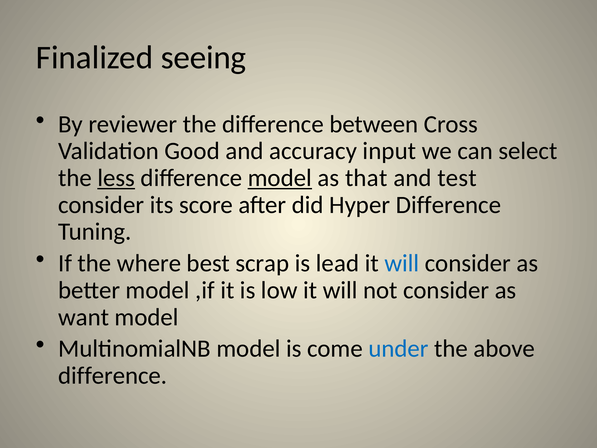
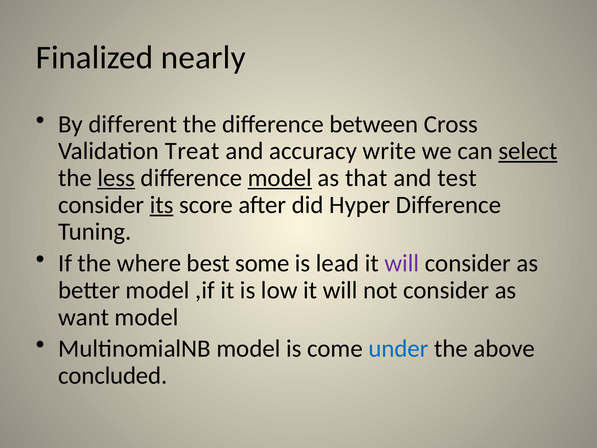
seeing: seeing -> nearly (203, 58)
reviewer: reviewer -> different (133, 124)
Good: Good -> Treat (192, 151)
input: input -> write (389, 151)
select underline: none -> present (528, 151)
its underline: none -> present (162, 205)
scrap: scrap -> some (262, 263)
will colour: blue -> purple (402, 263)
difference: difference -> concluded (113, 375)
